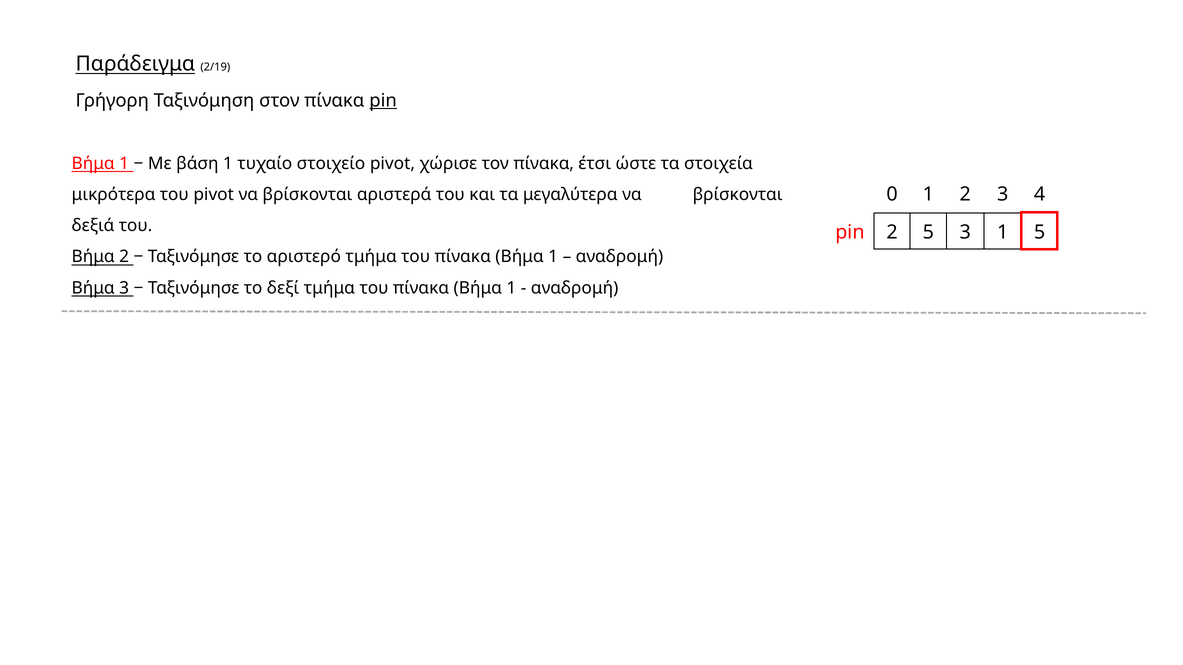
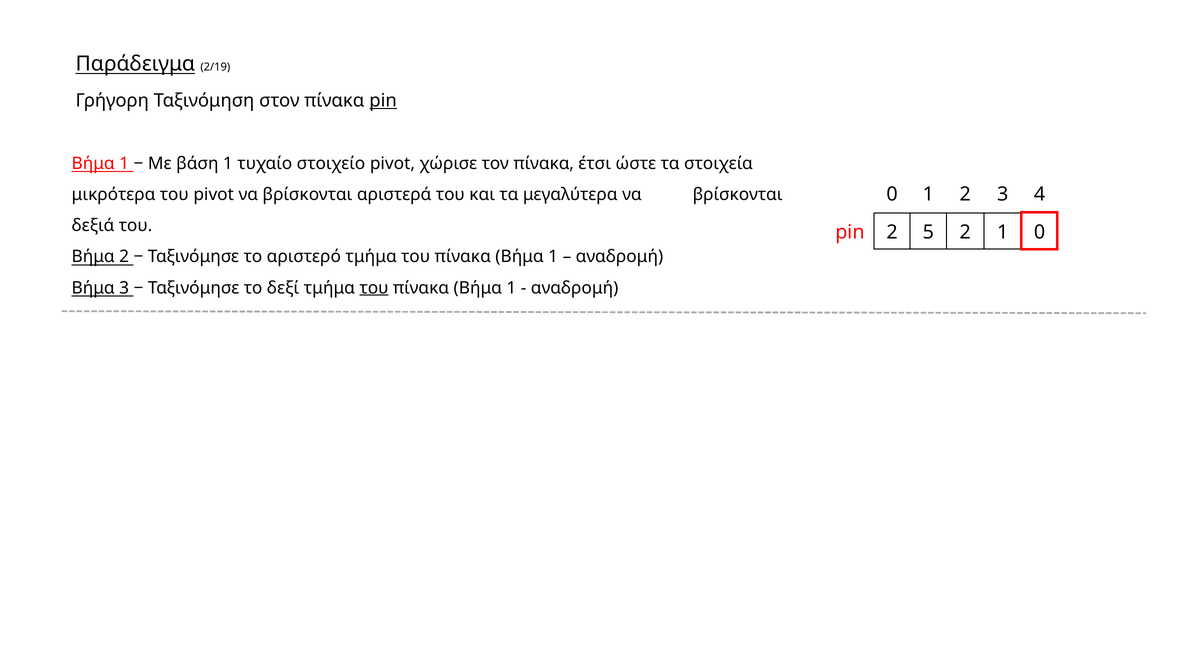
5 3: 3 -> 2 (965, 232)
1 5: 5 -> 0 (1040, 232)
του underline: none -> present (374, 288)
